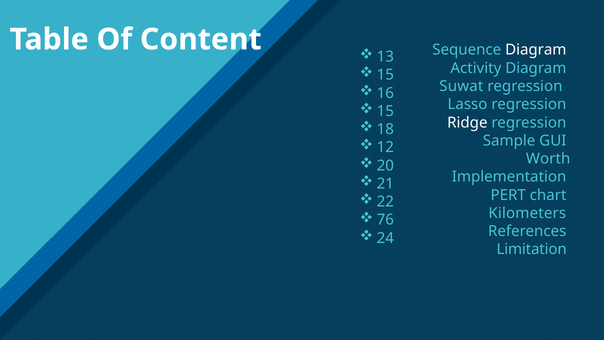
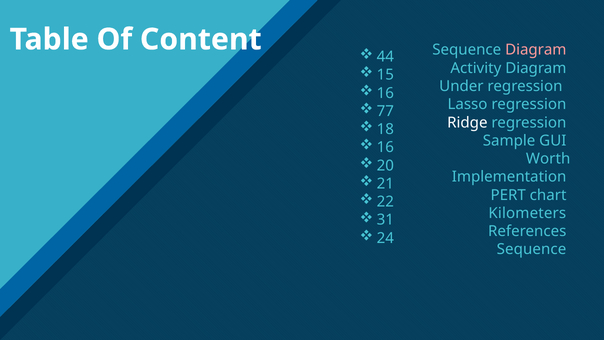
Diagram colour: white -> pink (536, 50)
13: 13 -> 44 (385, 57)
Suwat: Suwat -> Under (461, 86)
15: 15 -> 77 (385, 111)
12: 12 -> 16 (385, 147)
76: 76 -> 31 (385, 220)
Limitation: Limitation -> Sequence (532, 249)
